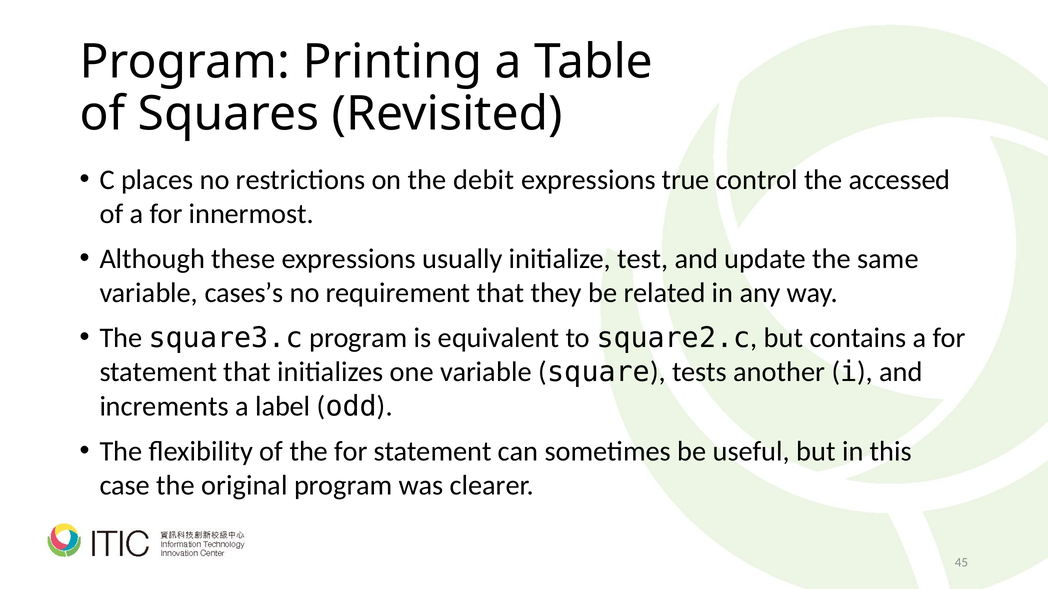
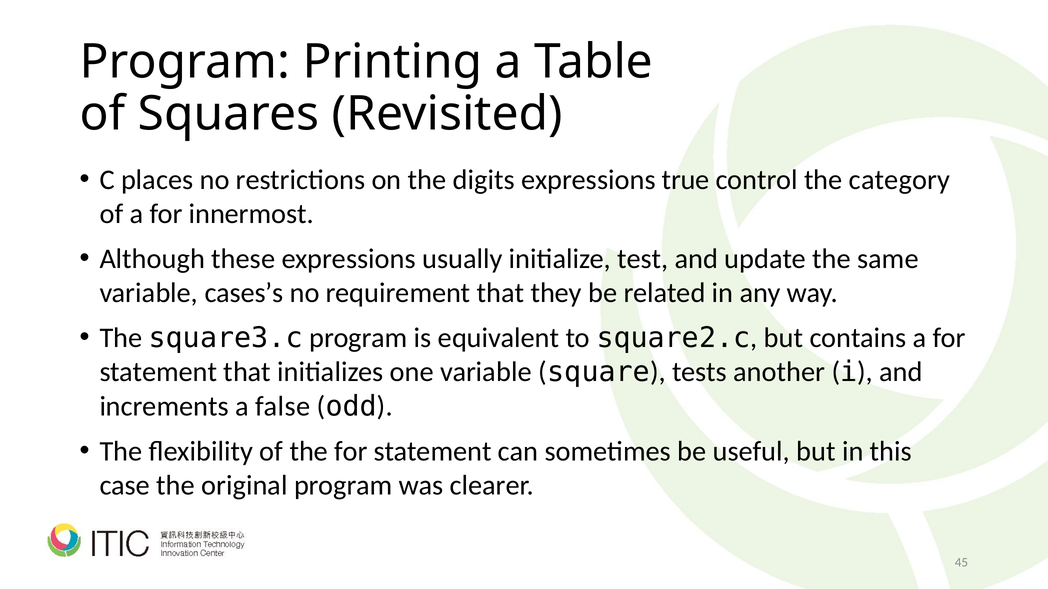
debit: debit -> digits (484, 180)
accessed: accessed -> category (899, 180)
label: label -> false (283, 407)
